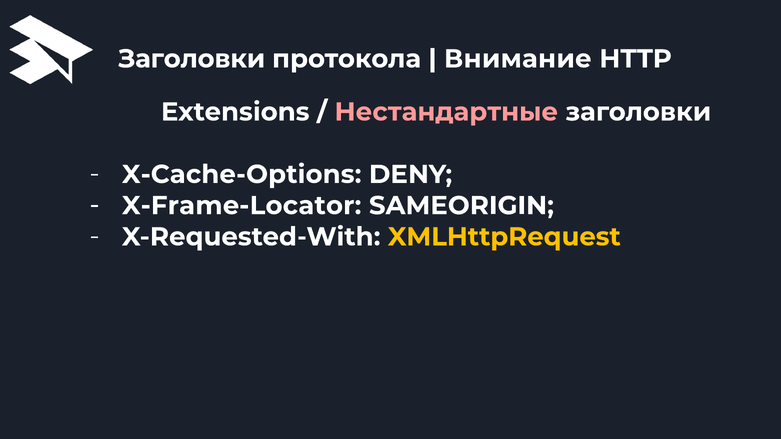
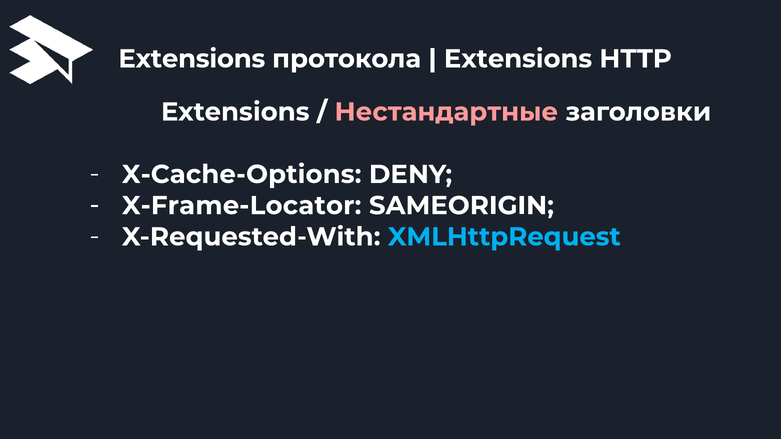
Заголовки: Заголовки -> Extensions (192, 59)
Внимание: Внимание -> Extensions (518, 59)
XMLHttpRequest colour: yellow -> light blue (504, 237)
